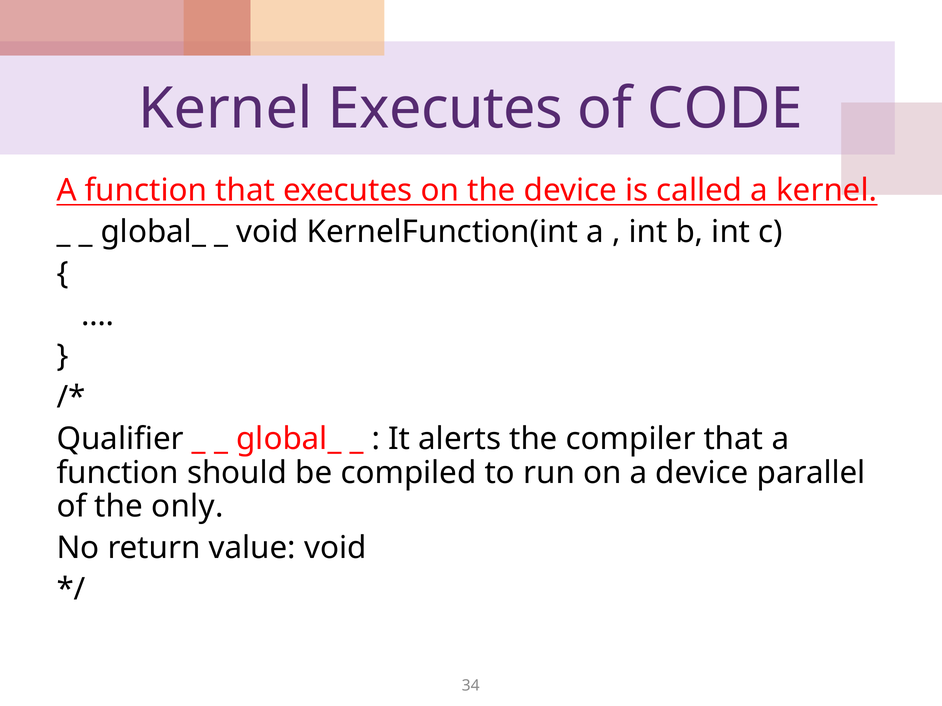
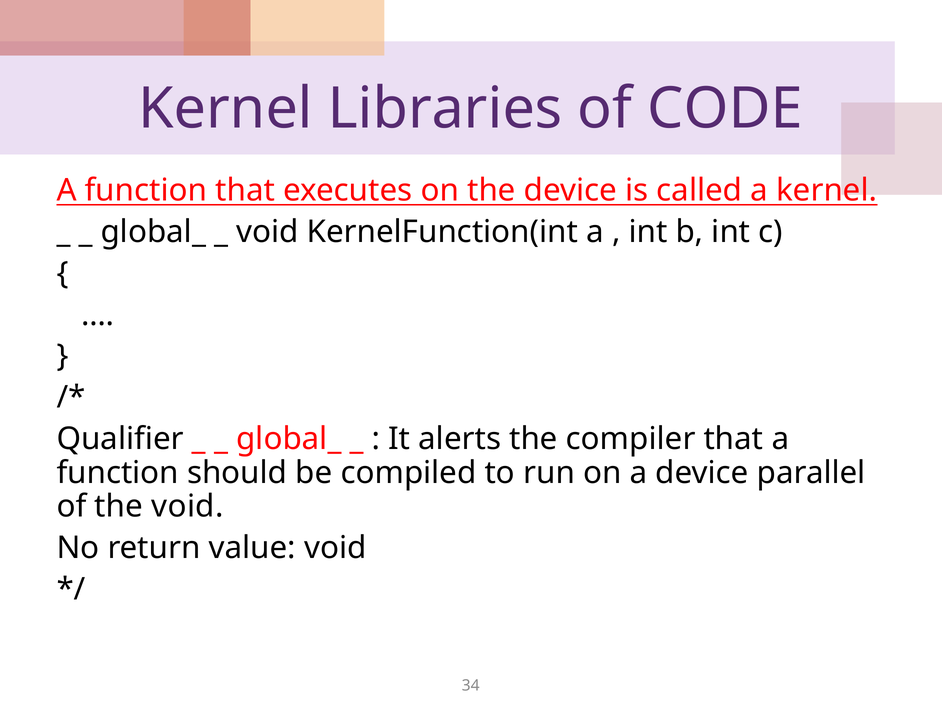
Kernel Executes: Executes -> Libraries (445, 109)
the only: only -> void (187, 507)
